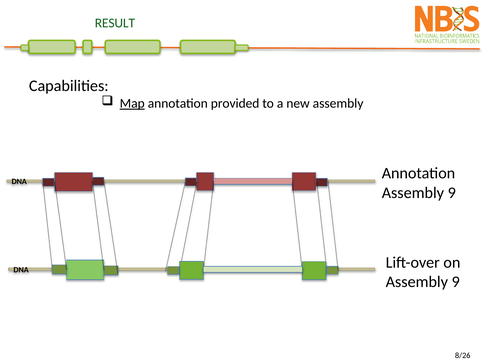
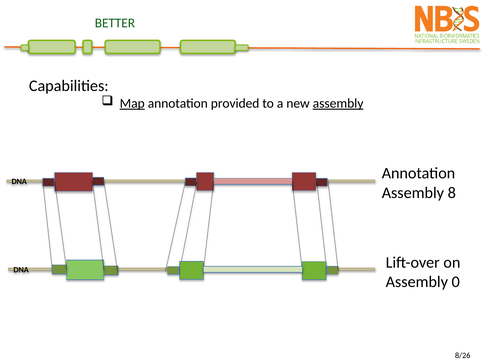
RESULT: RESULT -> BETTER (115, 23)
assembly underline: none -> present (338, 103)
9: 9 -> 8 (452, 193)
9: 9 -> 0 (456, 282)
